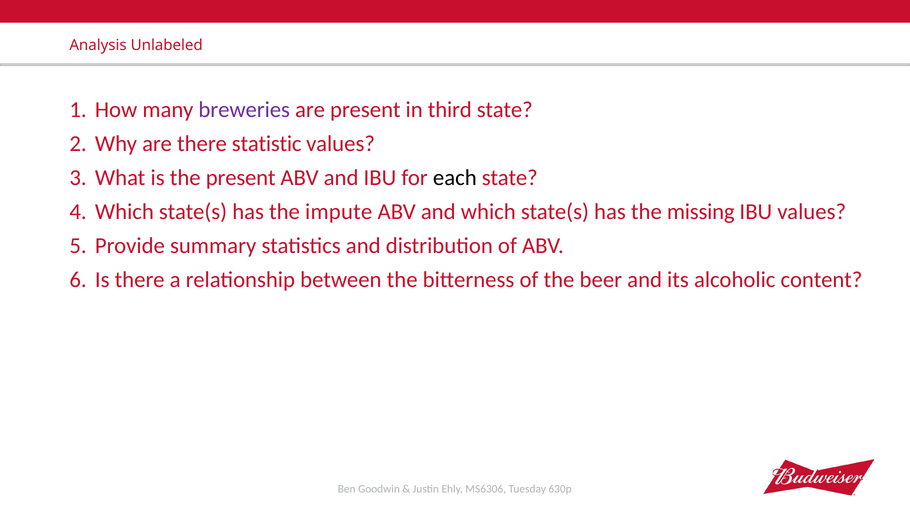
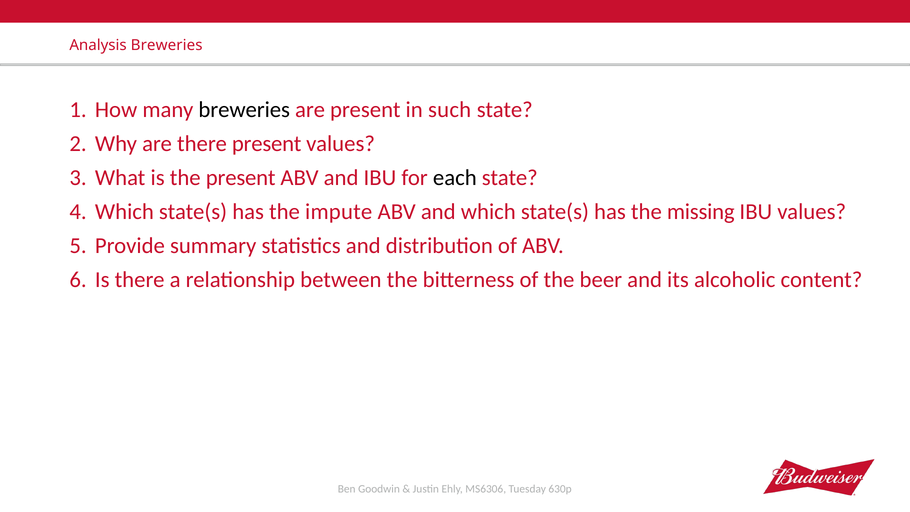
Analysis Unlabeled: Unlabeled -> Breweries (167, 45)
breweries colour: purple -> black (244, 109)
third: third -> such (450, 109)
there statistic: statistic -> present (267, 144)
